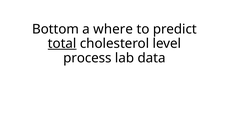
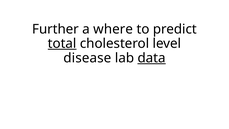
Bottom: Bottom -> Further (55, 29)
process: process -> disease (87, 58)
data underline: none -> present (152, 58)
